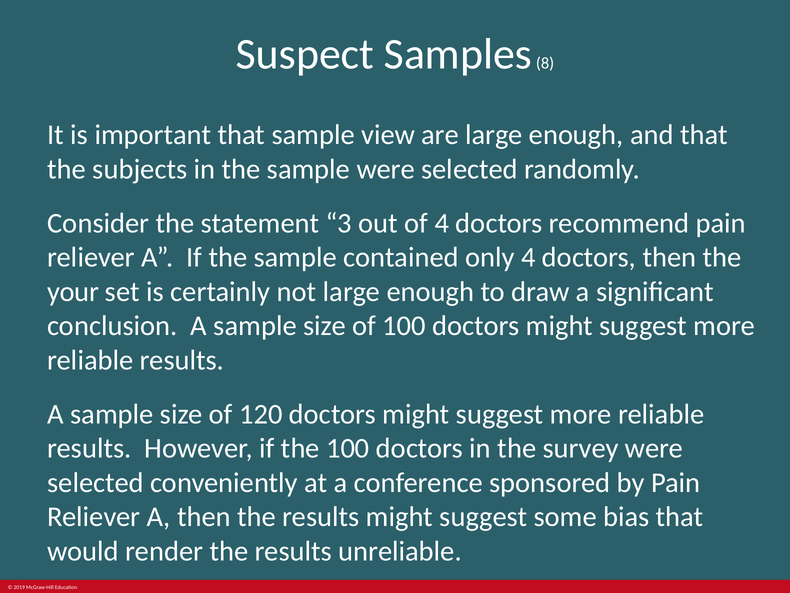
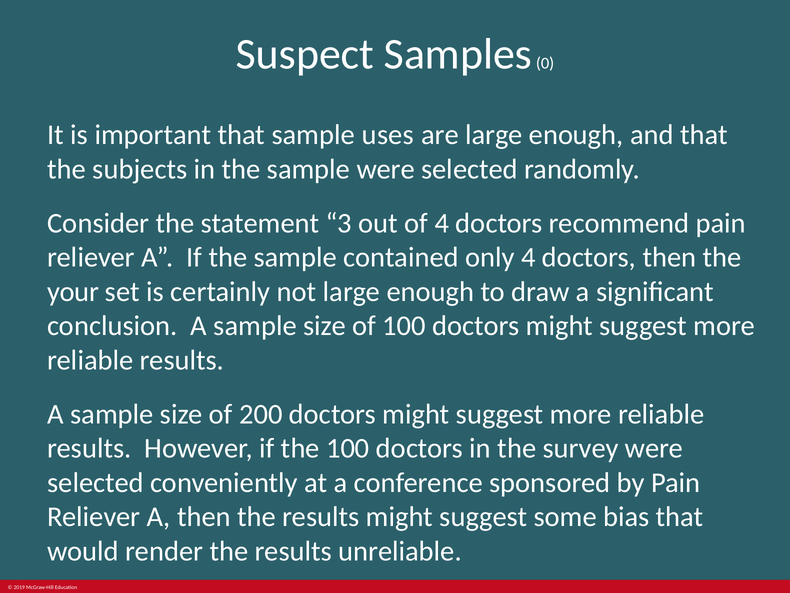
8: 8 -> 0 (545, 63)
view: view -> uses (388, 135)
120: 120 -> 200 (261, 414)
